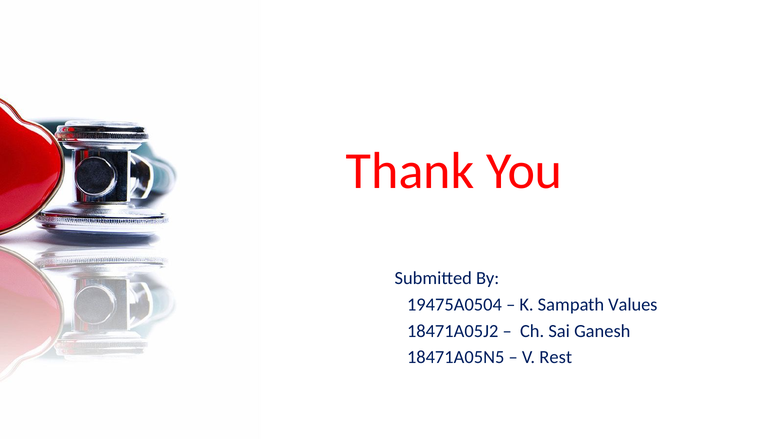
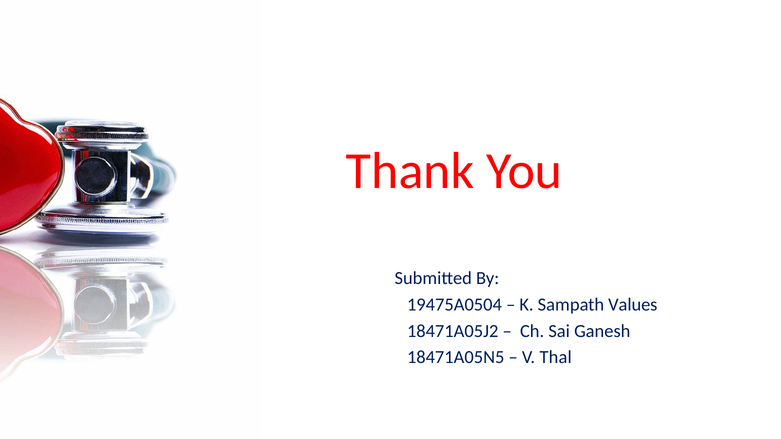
Rest: Rest -> Thal (556, 358)
